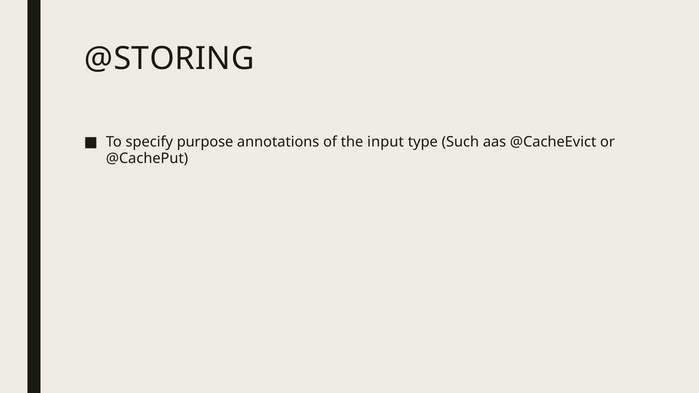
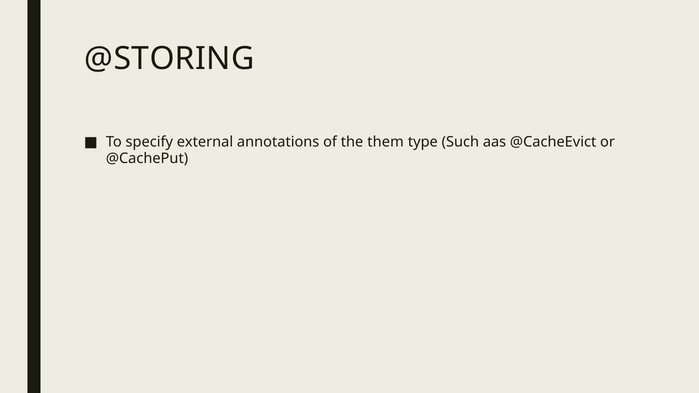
purpose: purpose -> external (205, 142)
input: input -> them (386, 142)
